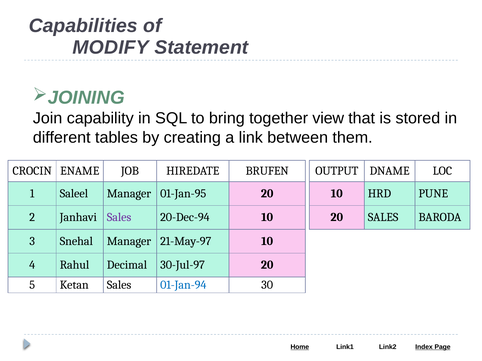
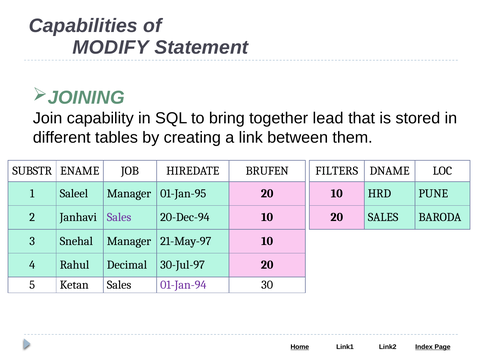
view: view -> lead (328, 118)
CROCIN: CROCIN -> SUBSTR (32, 171)
OUTPUT: OUTPUT -> FILTERS (337, 171)
01-Jan-94 colour: blue -> purple (183, 285)
